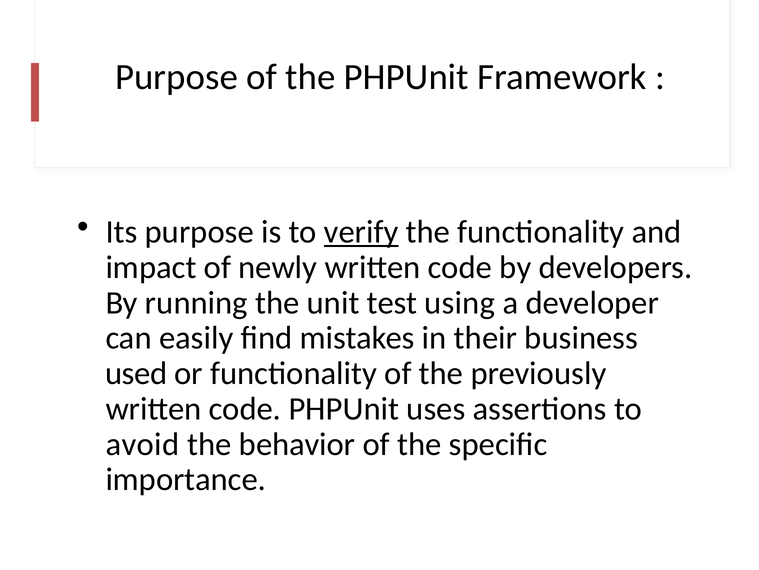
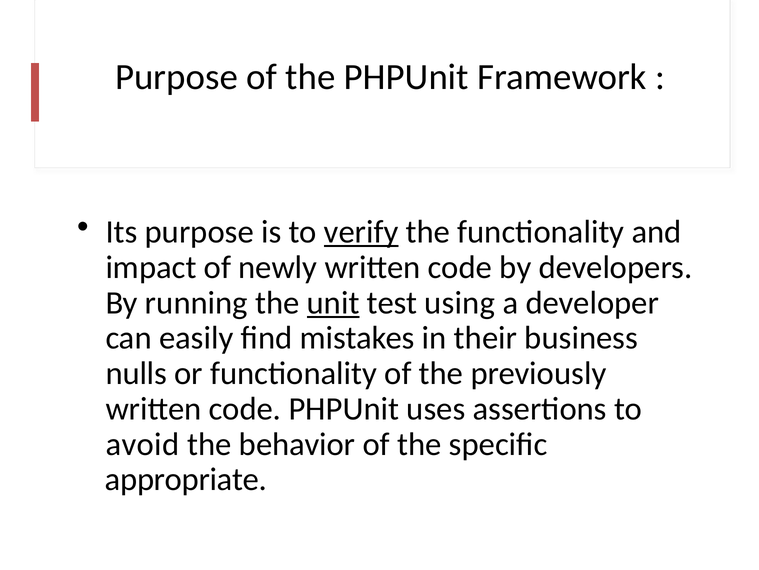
unit underline: none -> present (333, 302)
used: used -> nulls (136, 373)
importance: importance -> appropriate (186, 479)
